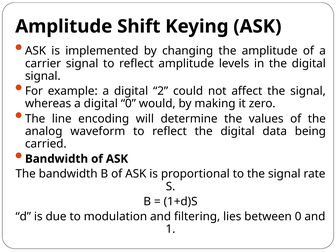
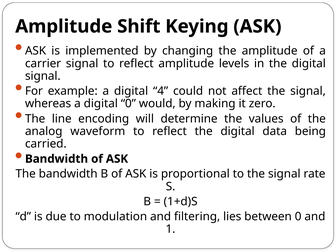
2: 2 -> 4 (161, 91)
